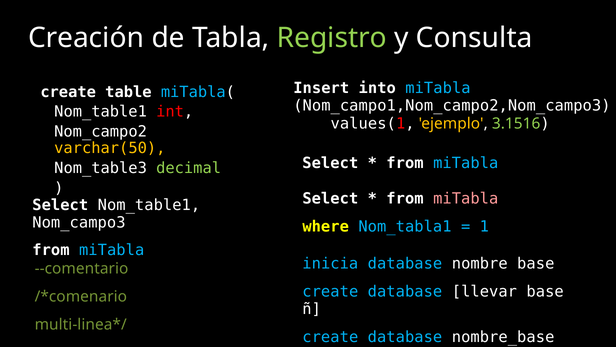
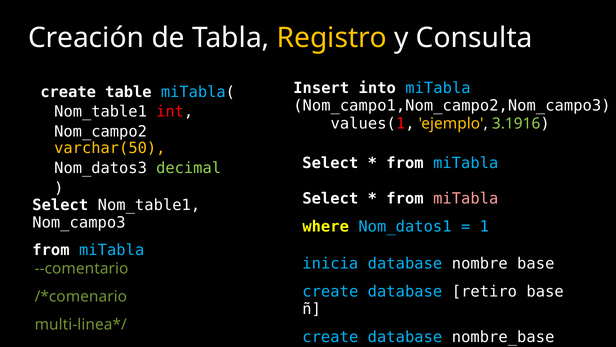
Registro colour: light green -> yellow (332, 38)
3.1516: 3.1516 -> 3.1916 (516, 123)
Nom_table3: Nom_table3 -> Nom_datos3 (101, 168)
Nom_tabla1: Nom_tabla1 -> Nom_datos1 (405, 226)
llevar: llevar -> retiro (484, 291)
